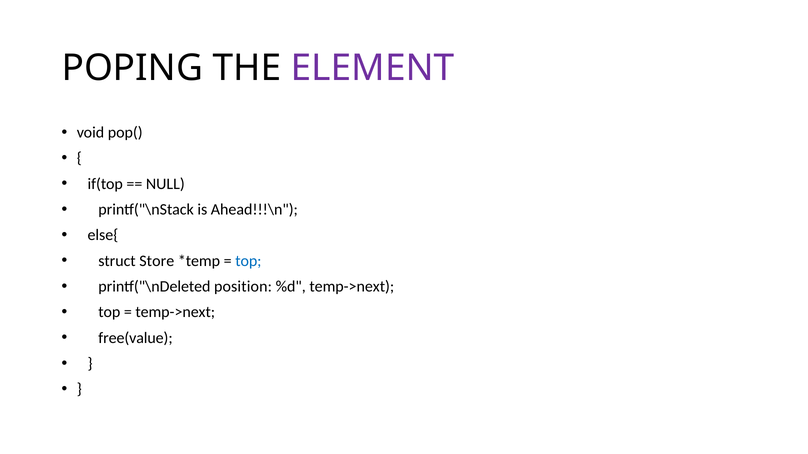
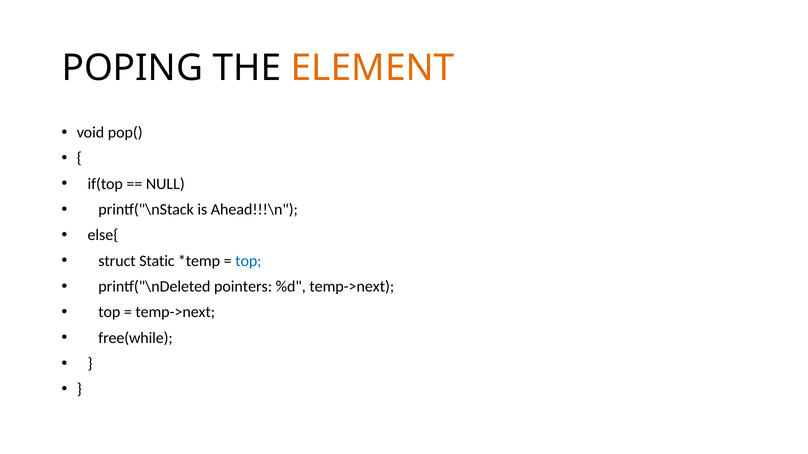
ELEMENT colour: purple -> orange (373, 68)
Store: Store -> Static (157, 261)
position: position -> pointers (243, 287)
free(value: free(value -> free(while (136, 338)
